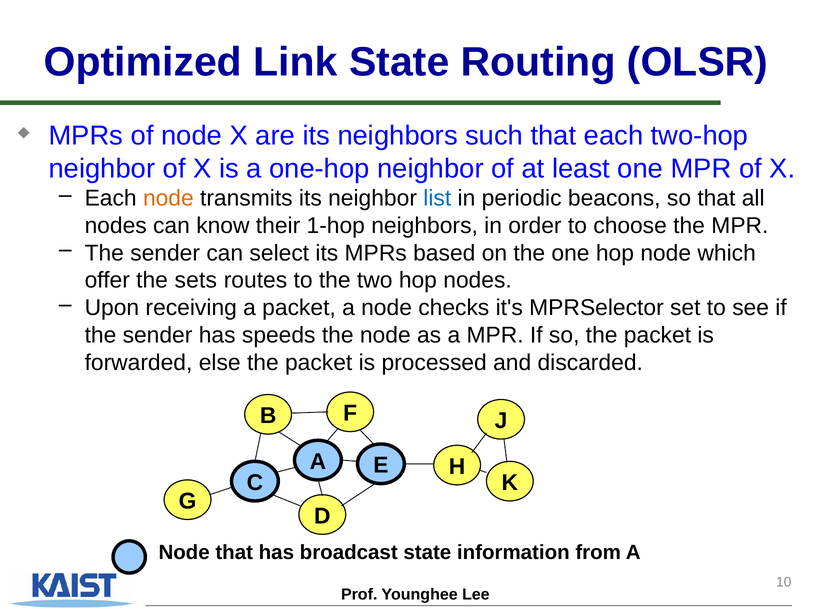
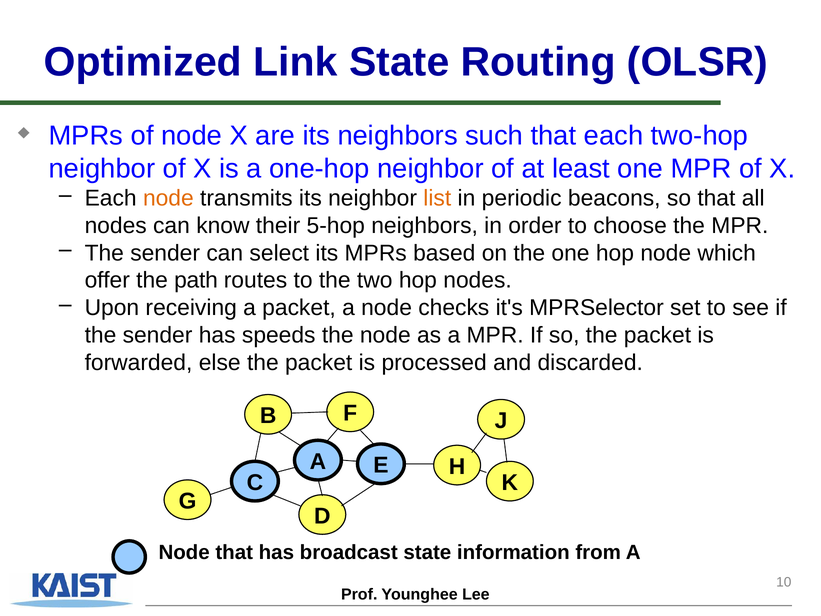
list colour: blue -> orange (437, 198)
1-hop: 1-hop -> 5-hop (336, 226)
sets: sets -> path (196, 280)
